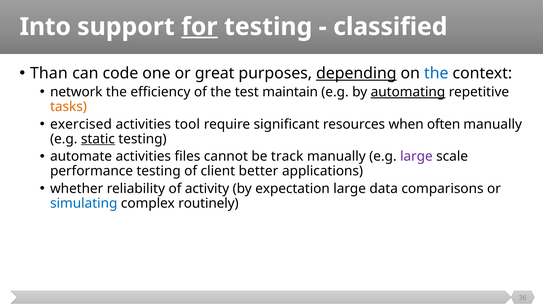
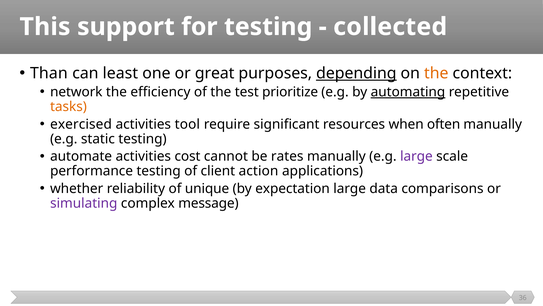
Into: Into -> This (45, 27)
for underline: present -> none (199, 27)
classified: classified -> collected (390, 27)
code: code -> least (120, 73)
the colour: blue -> orange (436, 73)
maintain: maintain -> prioritize (290, 92)
static underline: present -> none (98, 139)
files: files -> cost (187, 156)
track: track -> rates (287, 156)
better: better -> action (258, 171)
activity: activity -> unique (207, 188)
simulating colour: blue -> purple (84, 203)
routinely: routinely -> message (208, 203)
